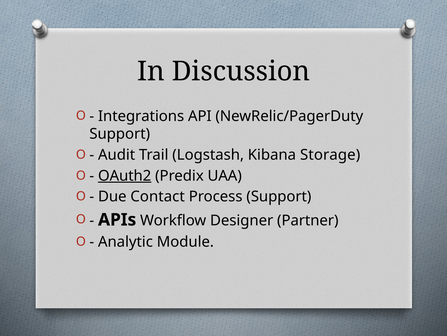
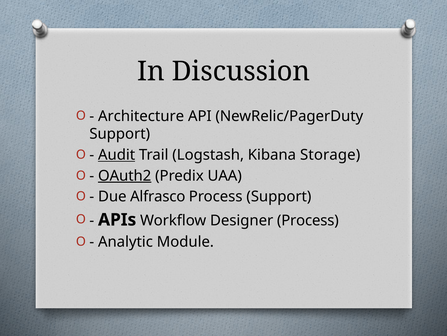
Integrations: Integrations -> Architecture (141, 116)
Audit underline: none -> present (117, 155)
Contact: Contact -> Alfrasco (158, 196)
Designer Partner: Partner -> Process (308, 220)
